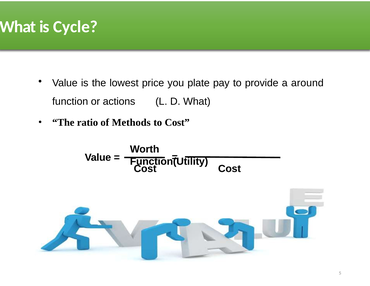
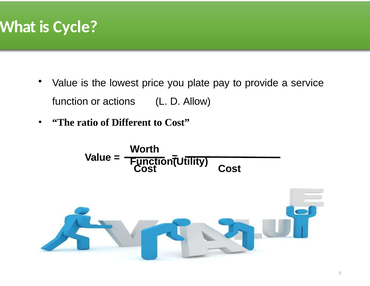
around: around -> service (307, 83)
D What: What -> Allow (197, 102)
Methods: Methods -> Different (131, 122)
